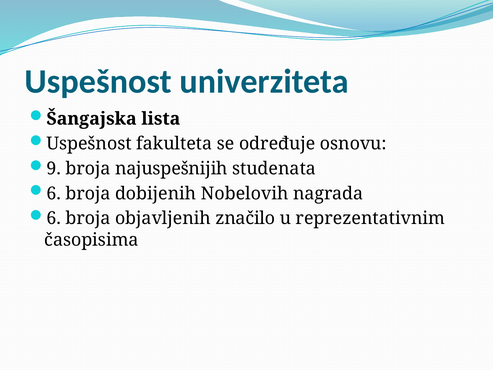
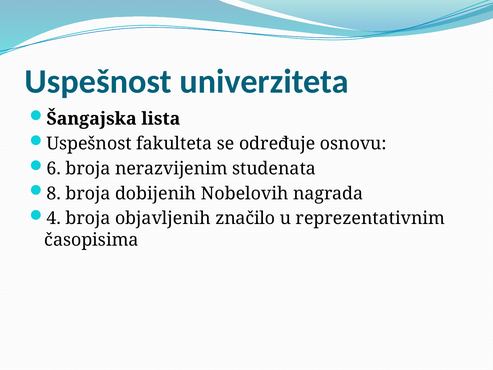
9: 9 -> 6 (54, 169)
najuspešnijih: najuspešnijih -> nerazvijenim (171, 169)
6: 6 -> 8 (54, 193)
6: 6 -> 4 (54, 218)
